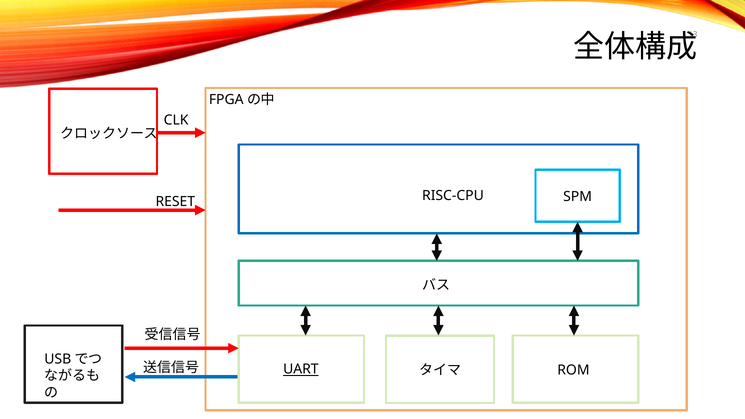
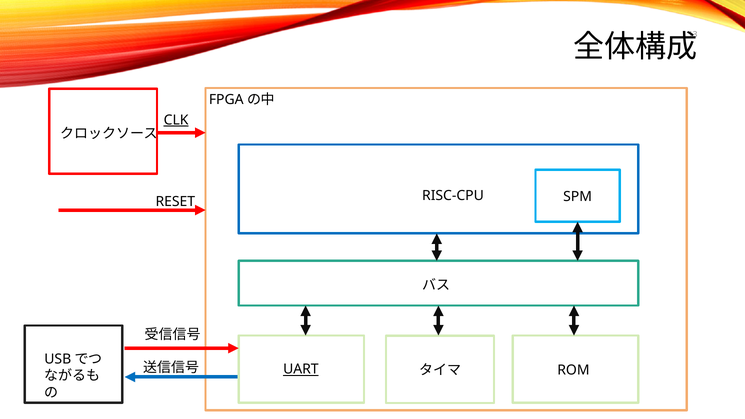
CLK underline: none -> present (176, 120)
